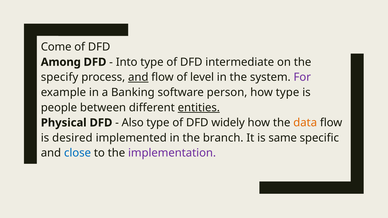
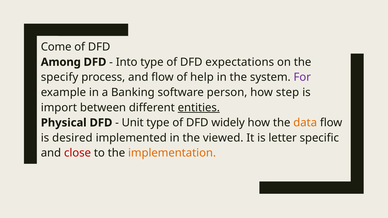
intermediate: intermediate -> expectations (240, 62)
and underline: present -> none (138, 77)
level: level -> help (202, 77)
how type: type -> step (288, 93)
people: people -> import (59, 108)
Also: Also -> Unit (133, 123)
branch: branch -> viewed (223, 138)
same: same -> letter (283, 138)
close colour: blue -> red (78, 153)
implementation colour: purple -> orange (172, 153)
